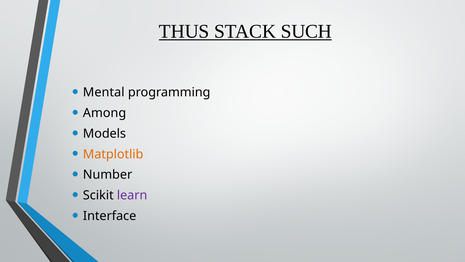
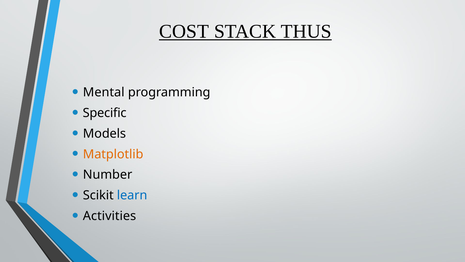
THUS: THUS -> COST (184, 31)
SUCH: SUCH -> THUS (306, 31)
Among: Among -> Specific (105, 113)
learn colour: purple -> blue (132, 195)
Interface: Interface -> Activities (110, 216)
